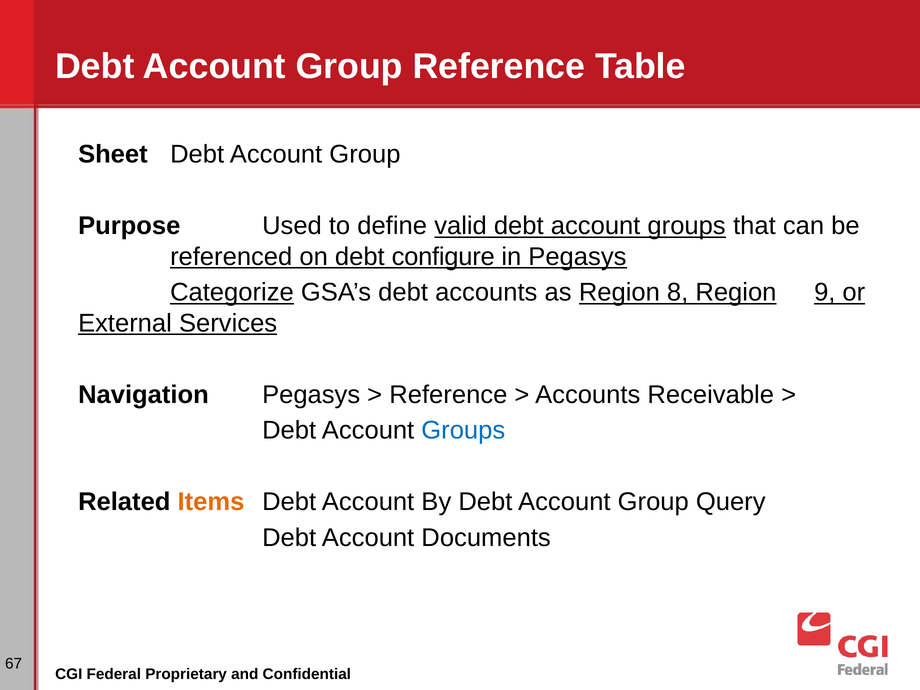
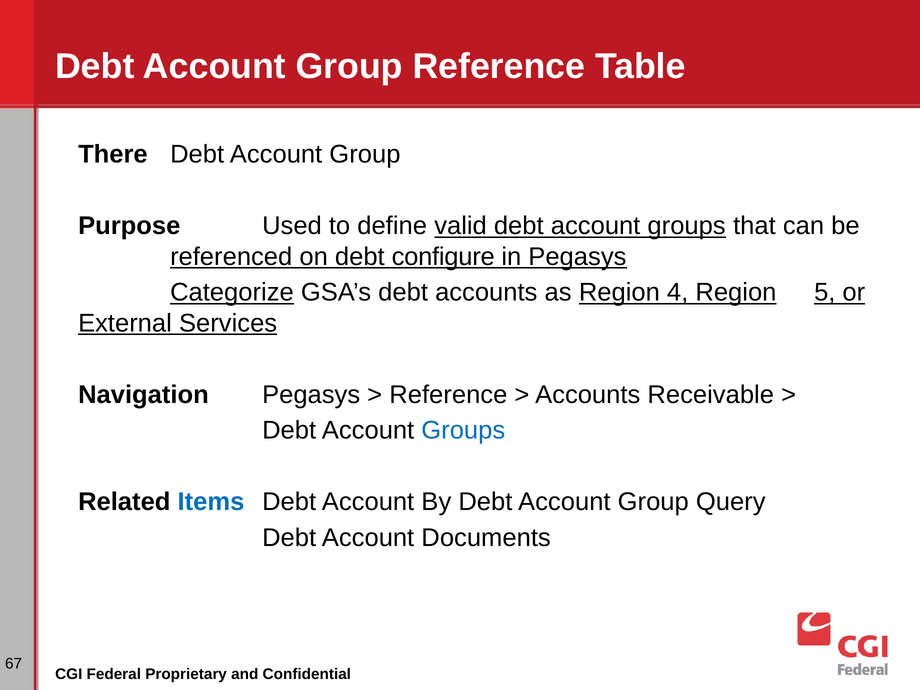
Sheet: Sheet -> There (113, 154)
8: 8 -> 4 (678, 292)
9: 9 -> 5 (825, 292)
Items colour: orange -> blue (211, 502)
